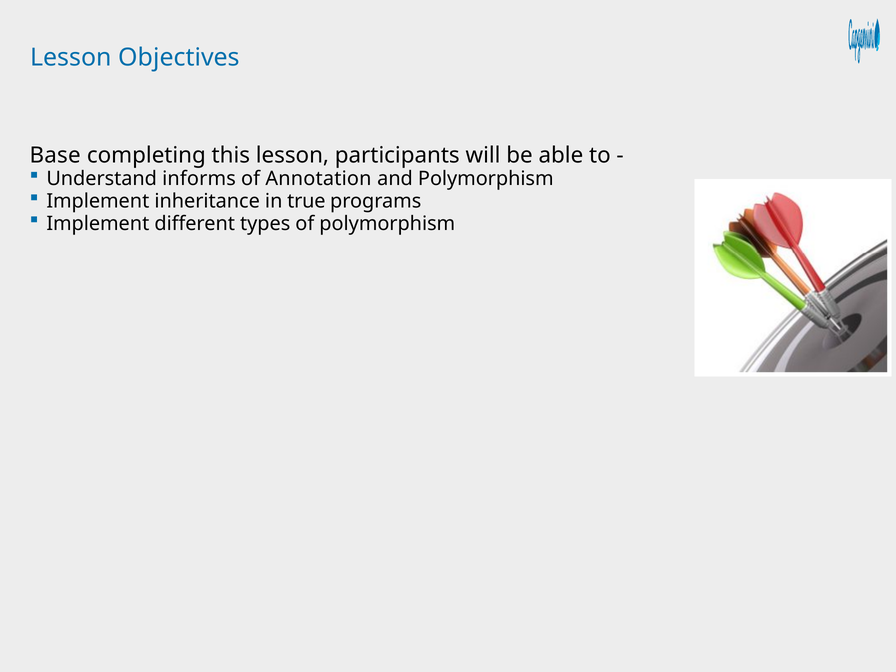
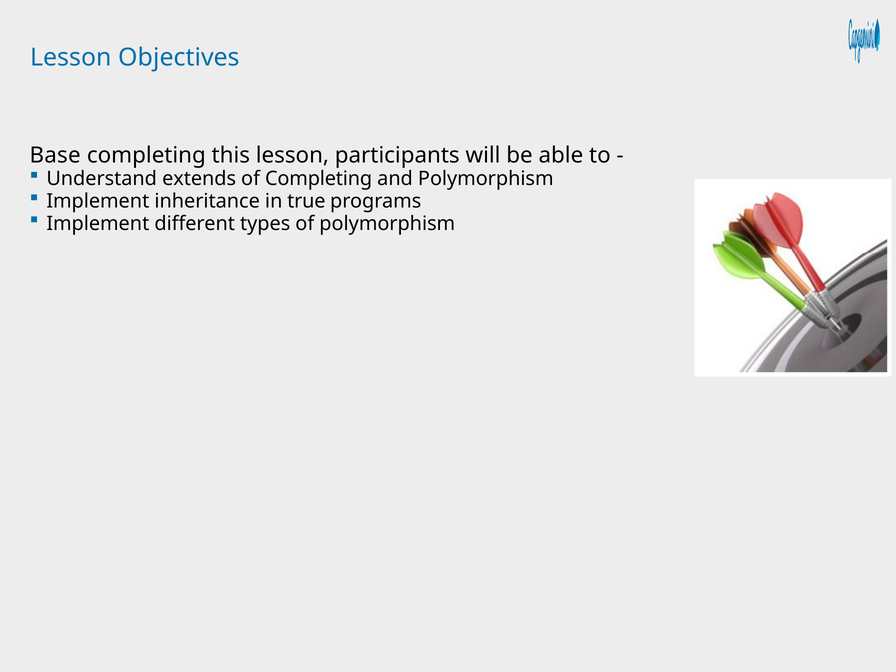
informs: informs -> extends (199, 179)
of Annotation: Annotation -> Completing (319, 179)
